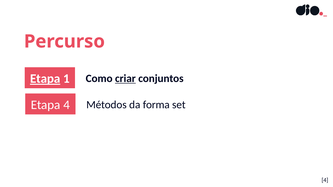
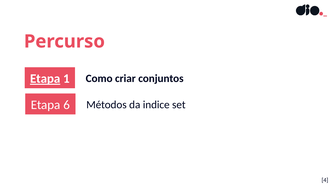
criar underline: present -> none (125, 79)
Etapa 4: 4 -> 6 (67, 105)
forma: forma -> indice (156, 105)
